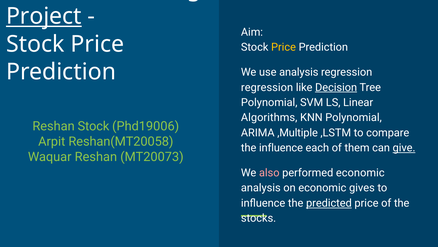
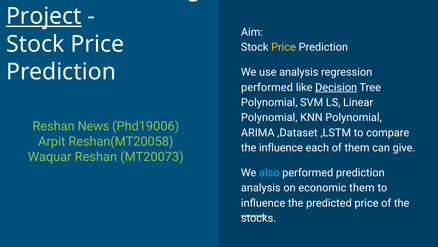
regression: regression -> performed (267, 87)
Algorithms: Algorithms -> Polynomial (269, 117)
Reshan Stock: Stock -> News (93, 126)
,Multiple: ,Multiple -> ,Dataset (297, 132)
give underline: present -> none (404, 148)
also colour: pink -> light blue (269, 172)
performed economic: economic -> prediction (360, 172)
economic gives: gives -> them (362, 188)
predicted underline: present -> none (329, 203)
